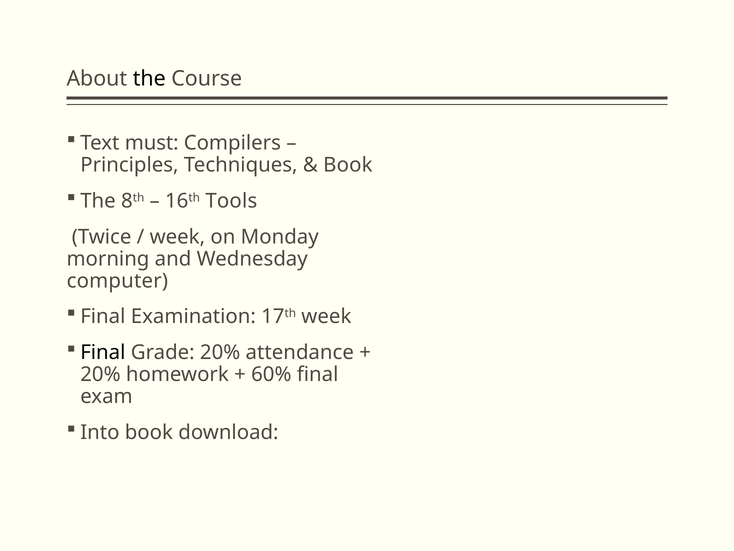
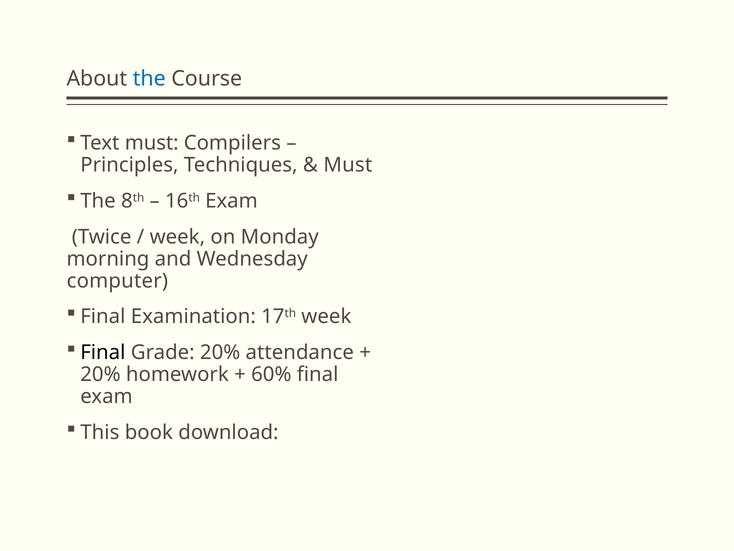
the colour: black -> blue (149, 79)
Book: Book -> Must (348, 165)
16th Tools: Tools -> Exam (231, 201)
Into: Into -> This (100, 432)
